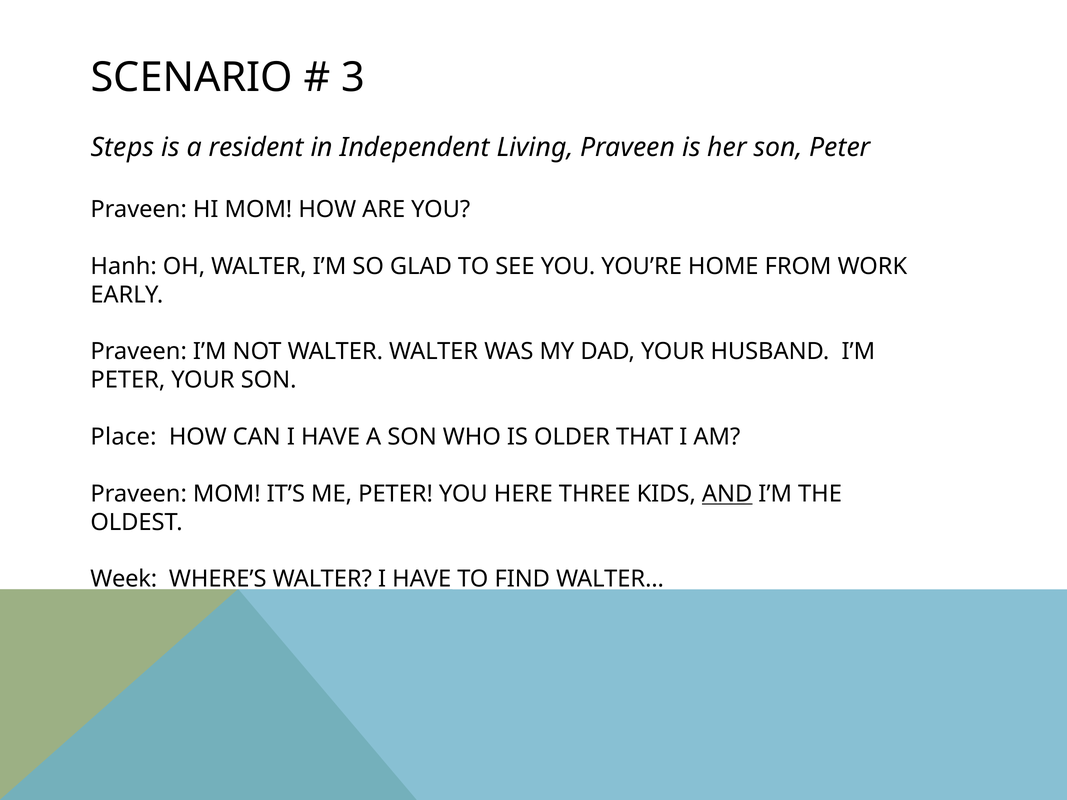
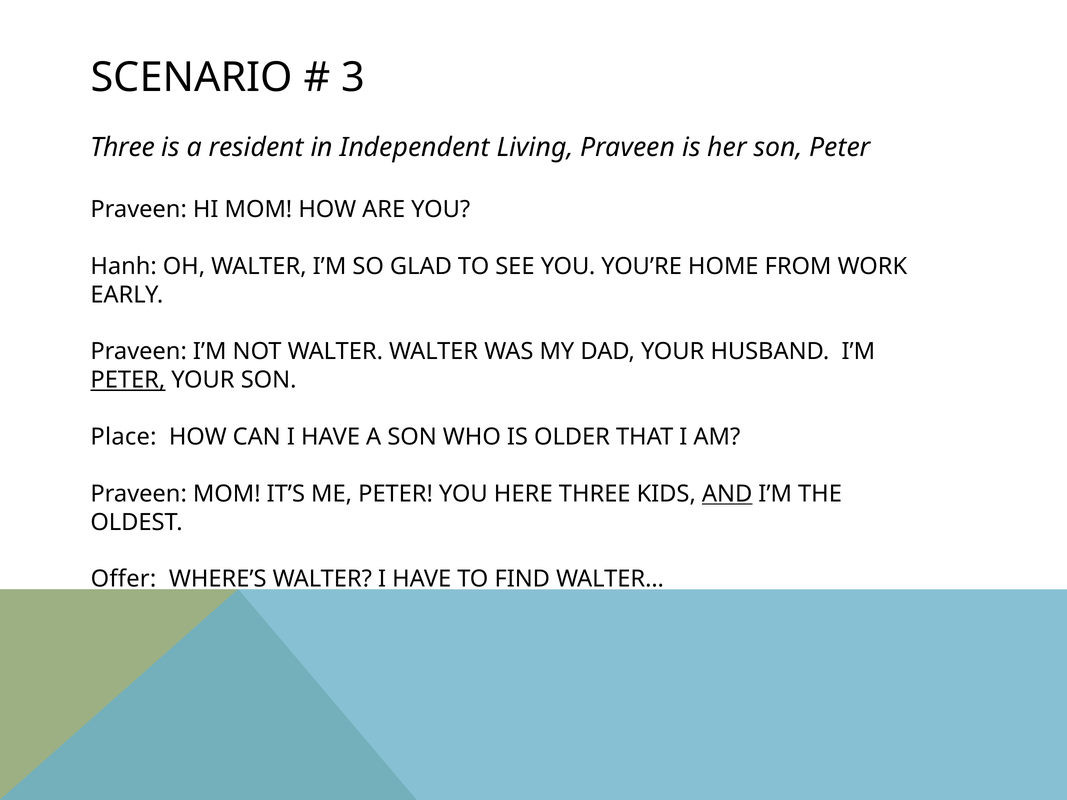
Steps: Steps -> Three (123, 148)
PETER underline: none -> present (128, 380)
Week: Week -> Offer (123, 579)
